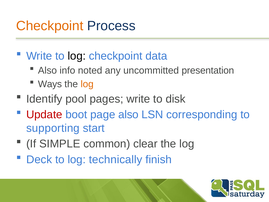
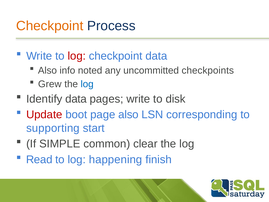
log colour: black -> red (77, 56)
presentation: presentation -> checkpoints (208, 70)
Ways: Ways -> Grew (50, 84)
log colour: orange -> blue (87, 84)
Identify pool: pool -> data (76, 99)
Deck: Deck -> Read (39, 159)
technically: technically -> happening (116, 159)
